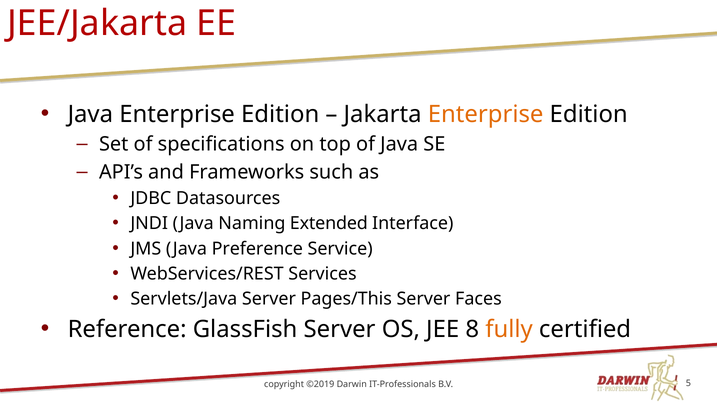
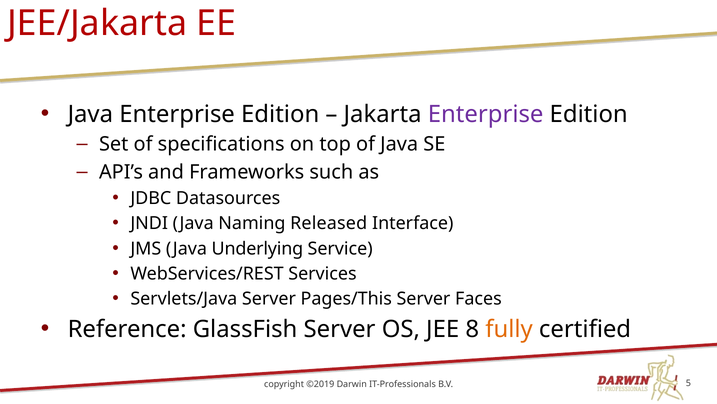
Enterprise colour: orange -> purple (486, 114)
Extended: Extended -> Released (329, 223)
Preference: Preference -> Underlying (257, 248)
